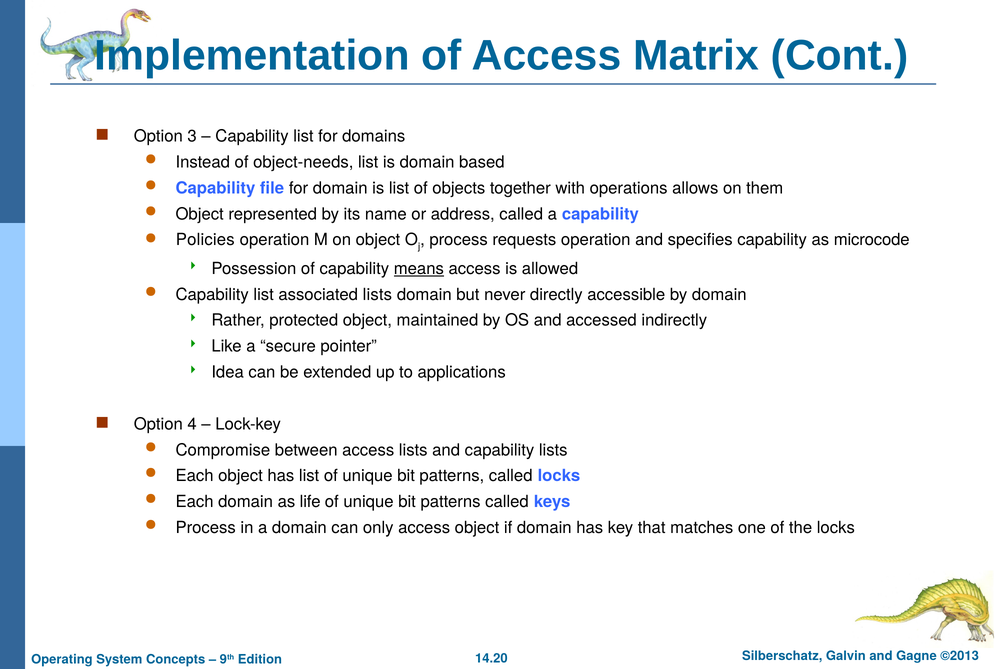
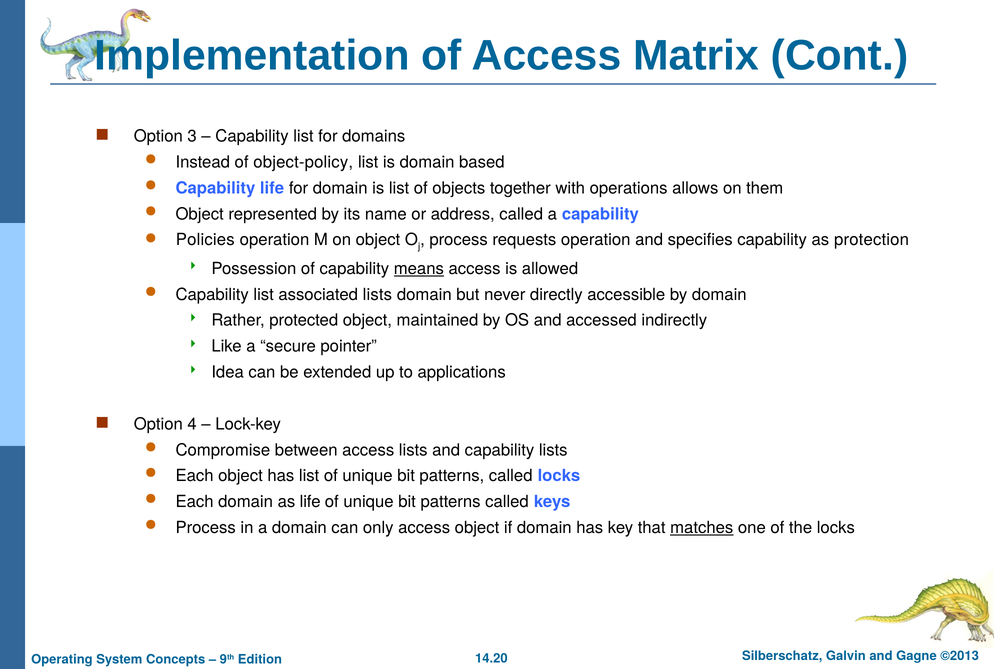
object-needs: object-needs -> object-policy (303, 162)
Capability file: file -> life (272, 188)
microcode: microcode -> protection (872, 240)
matches underline: none -> present (702, 528)
